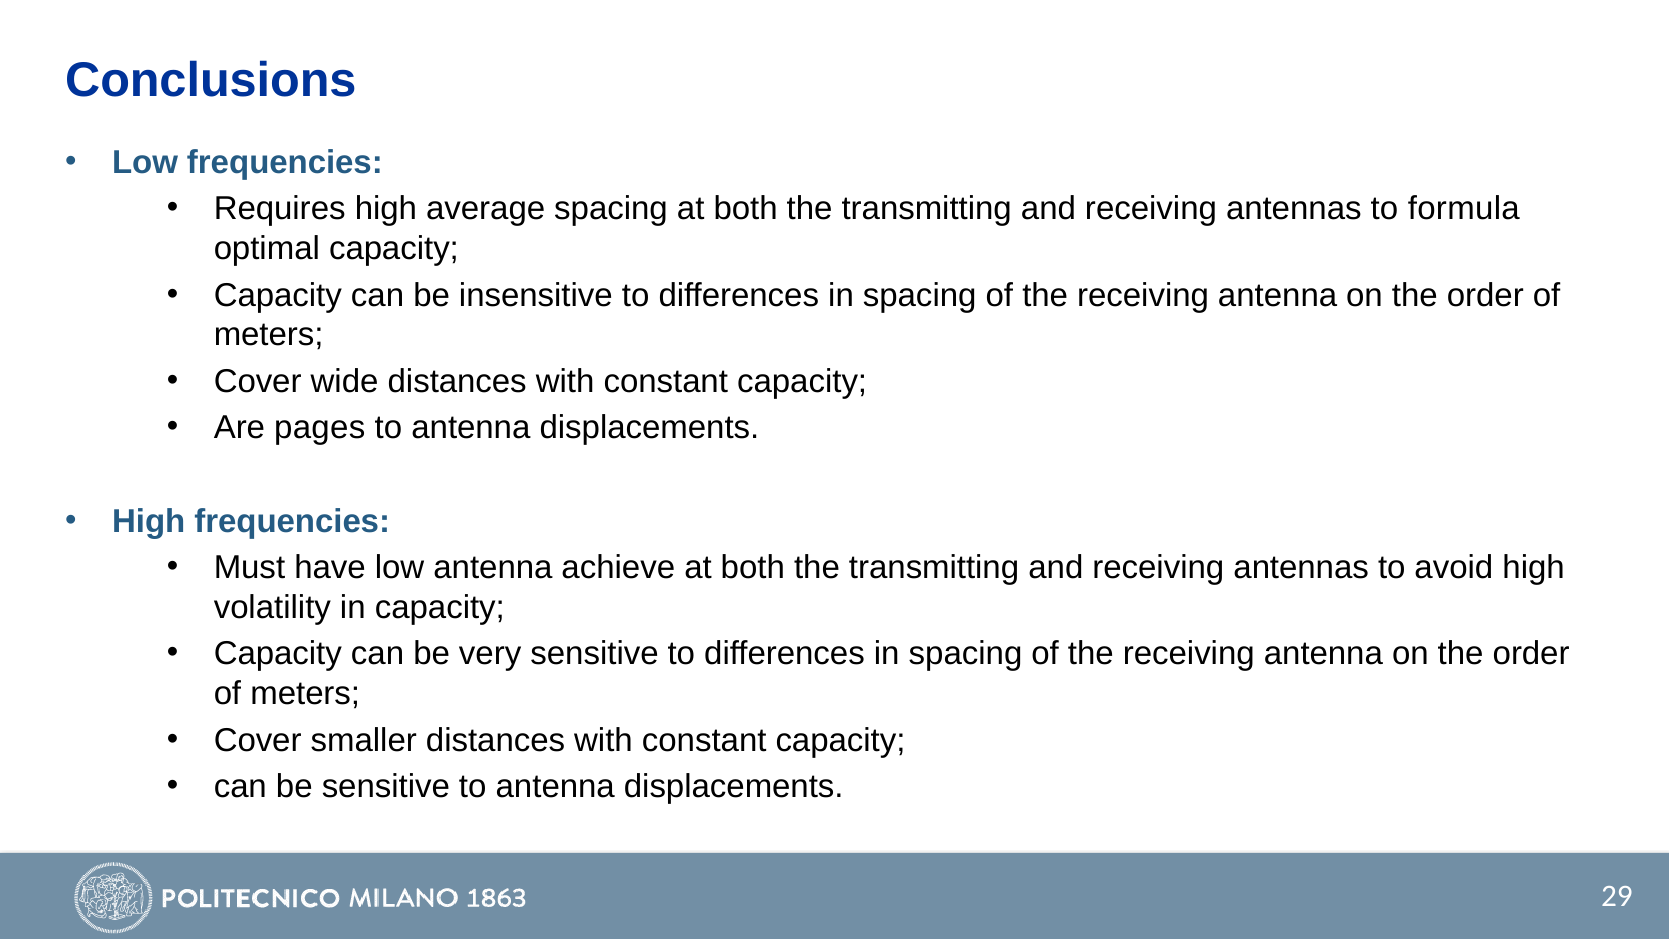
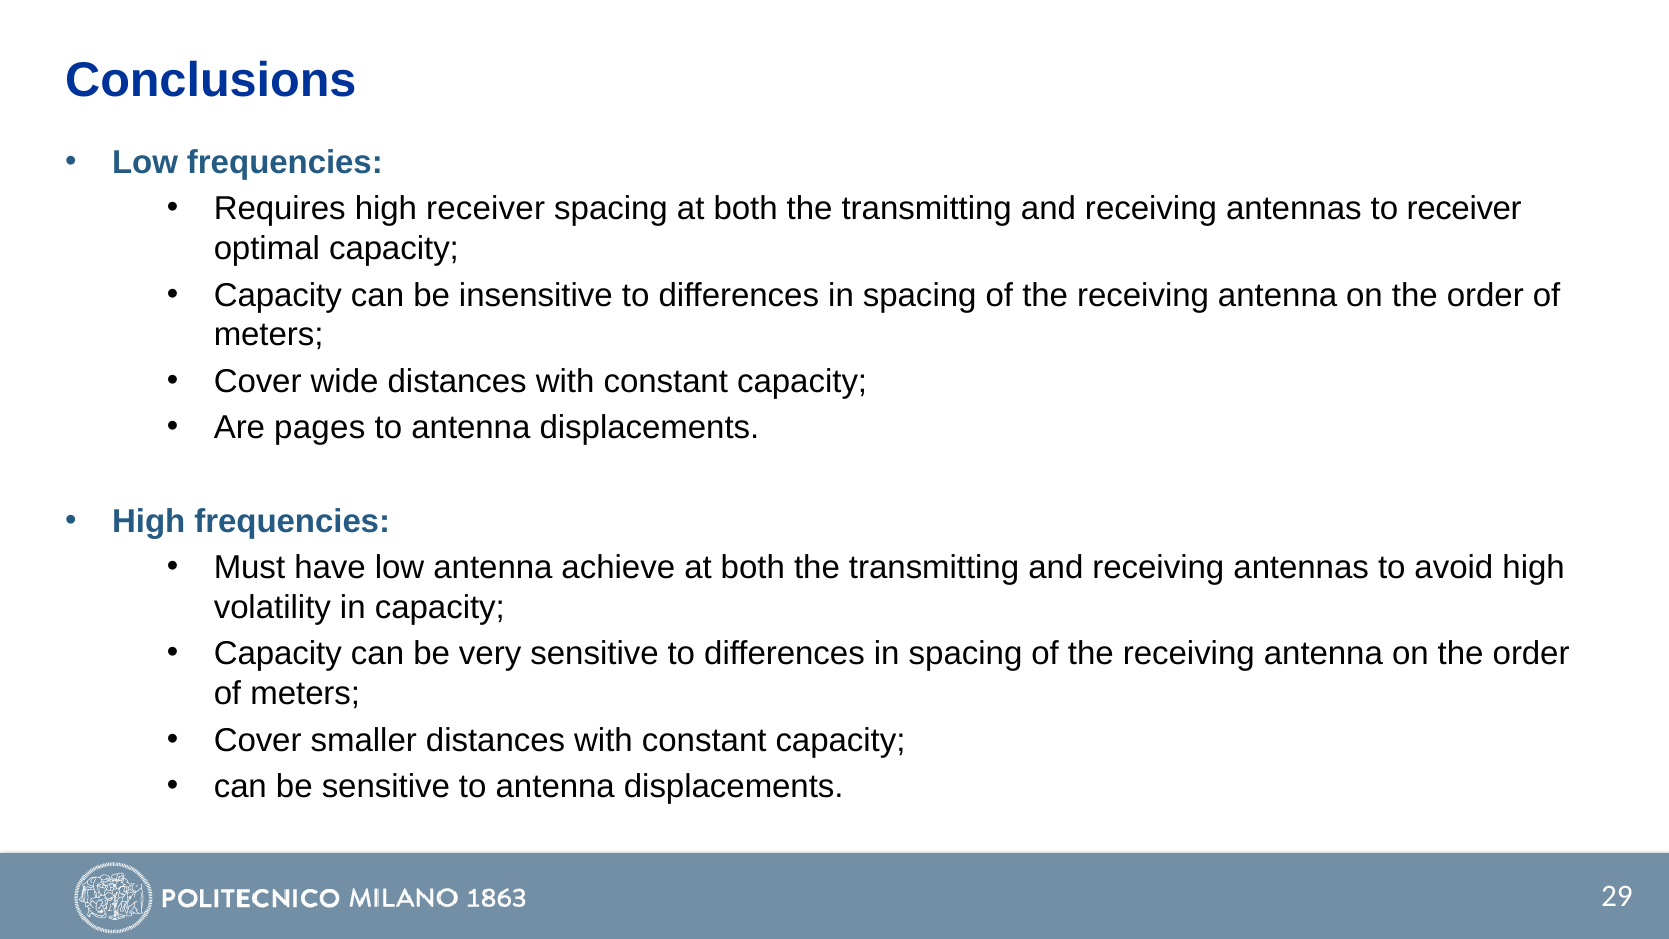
high average: average -> receiver (486, 209)
to formula: formula -> receiver (1464, 209)
